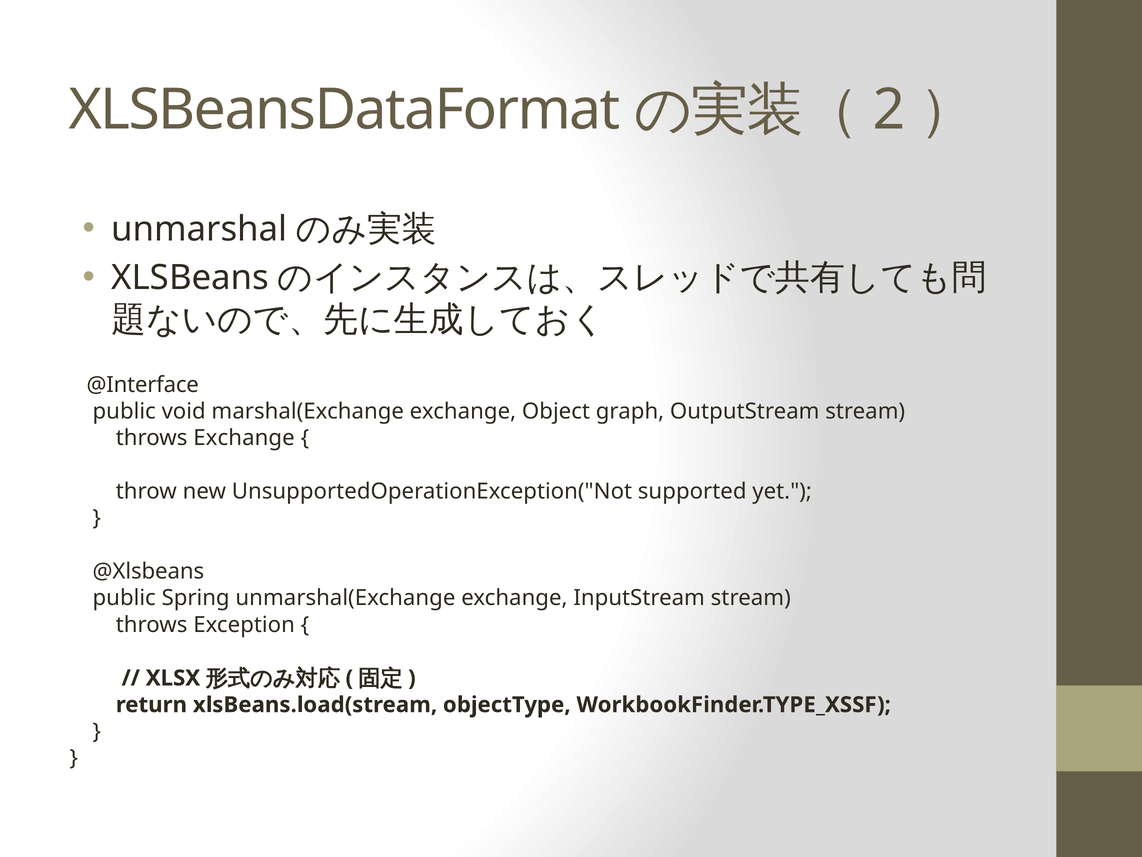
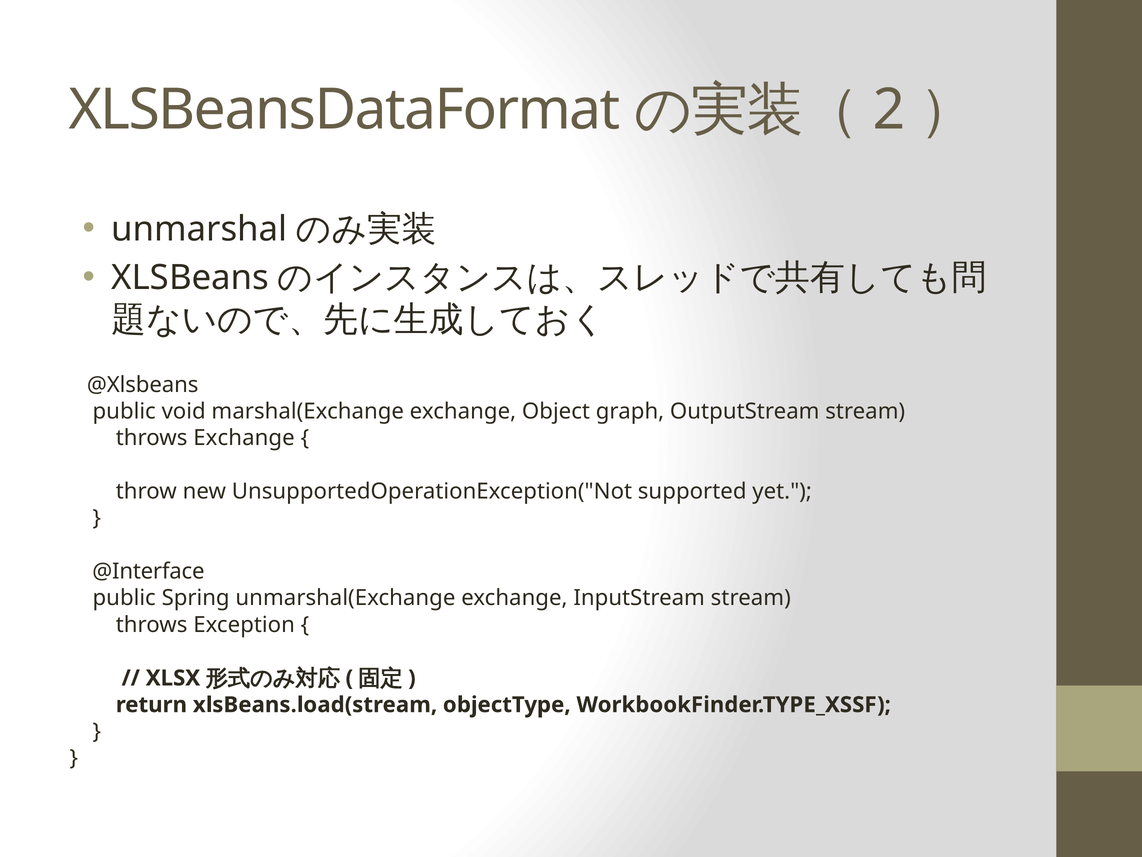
@Interface: @Interface -> @Xlsbeans (143, 384)
@Xlsbeans: @Xlsbeans -> @Interface (148, 571)
